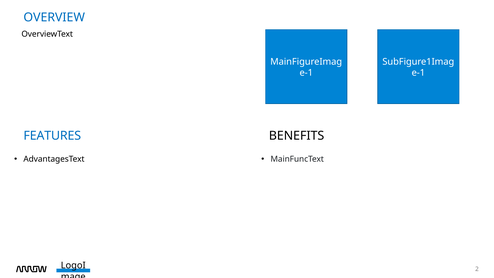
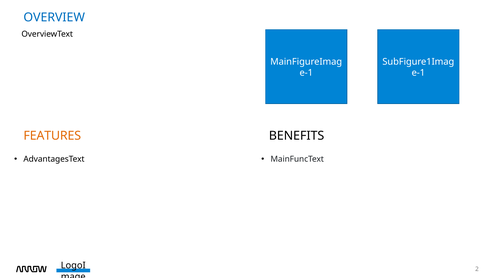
FEATURES colour: blue -> orange (52, 136)
